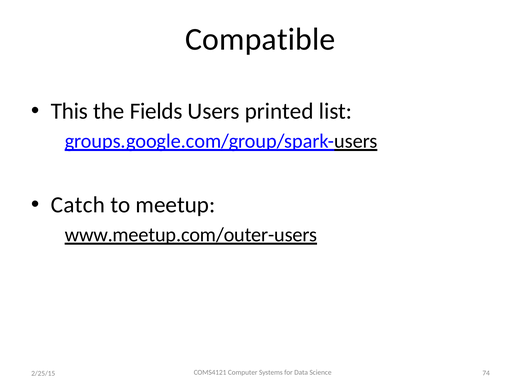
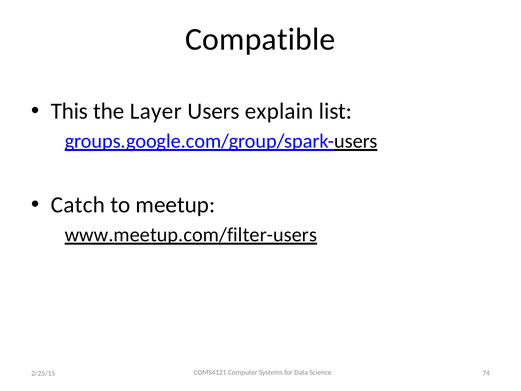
Fields: Fields -> Layer (156, 111)
printed: printed -> explain (279, 111)
www.meetup.com/outer-users: www.meetup.com/outer-users -> www.meetup.com/filter-users (191, 235)
